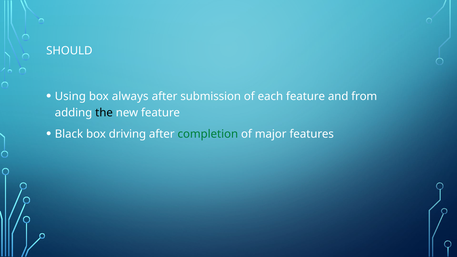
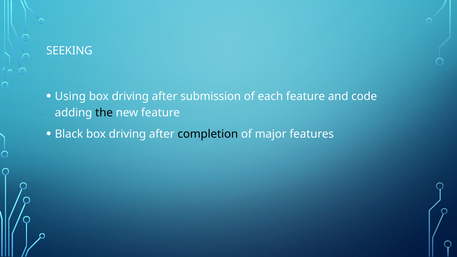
SHOULD: SHOULD -> SEEKING (69, 51)
always: always -> driving (130, 96)
from: from -> code (364, 96)
completion colour: green -> black (208, 134)
